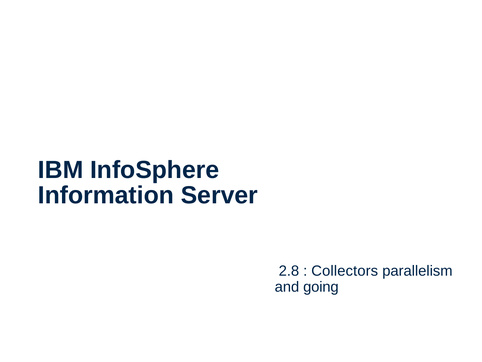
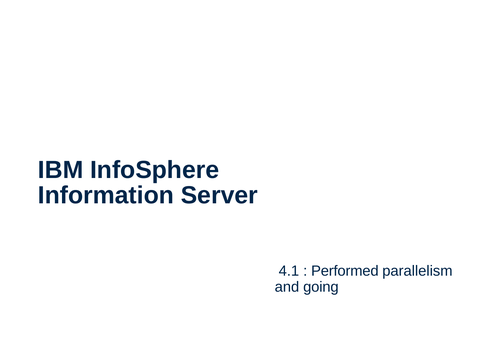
2.8: 2.8 -> 4.1 (289, 271)
Collectors: Collectors -> Performed (345, 271)
